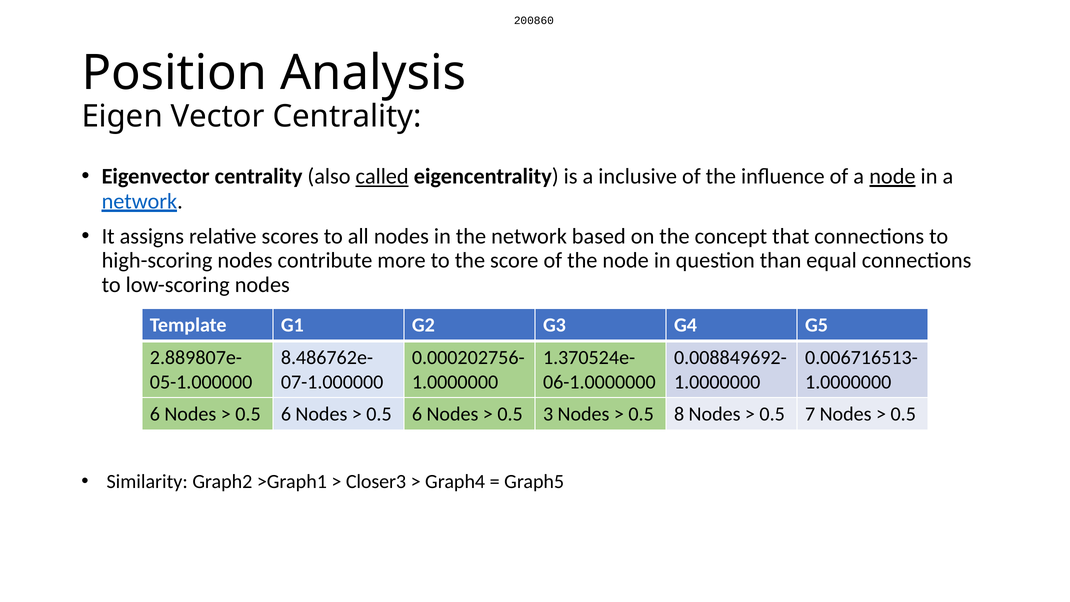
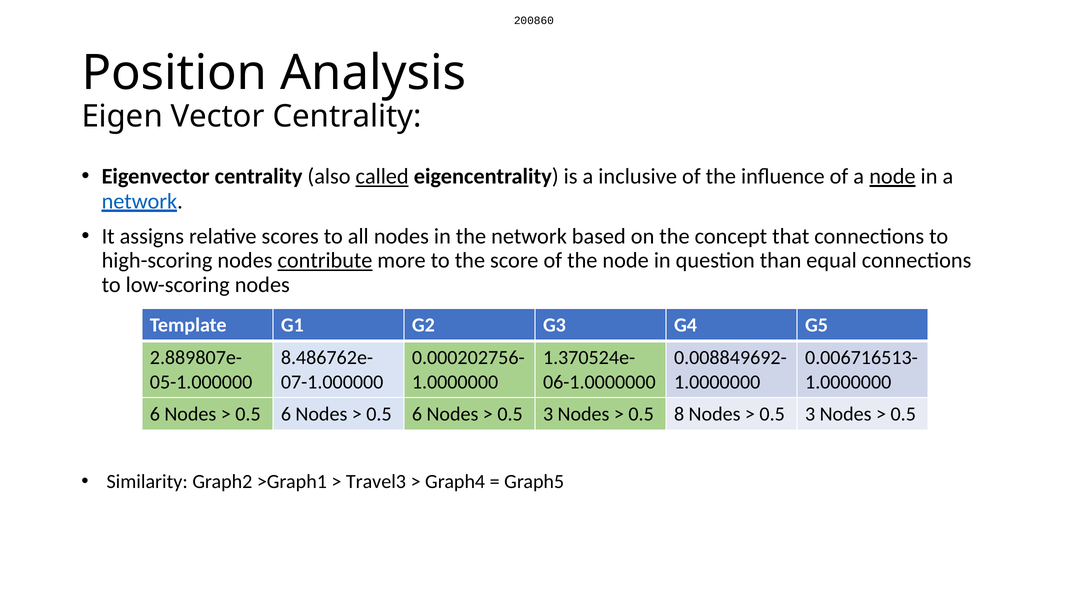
contribute underline: none -> present (325, 261)
7: 7 -> 3 (810, 414)
Closer3: Closer3 -> Travel3 (376, 482)
